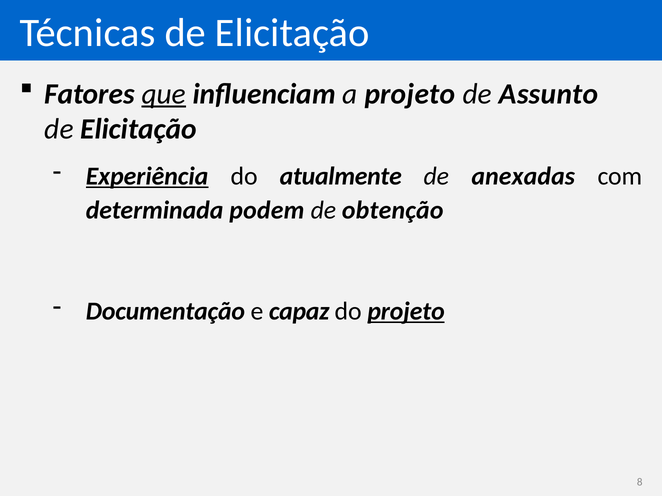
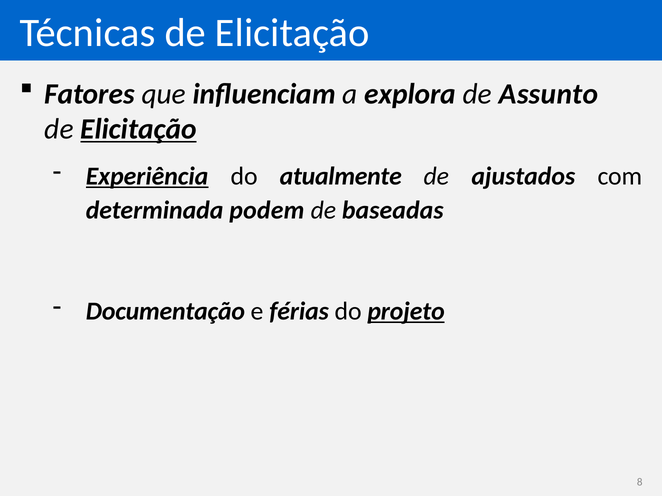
que underline: present -> none (164, 94)
a projeto: projeto -> explora (410, 94)
Elicitação underline: none -> present (139, 129)
anexadas: anexadas -> ajustados (523, 176)
obtenção: obtenção -> baseadas (393, 210)
capaz: capaz -> férias (299, 311)
